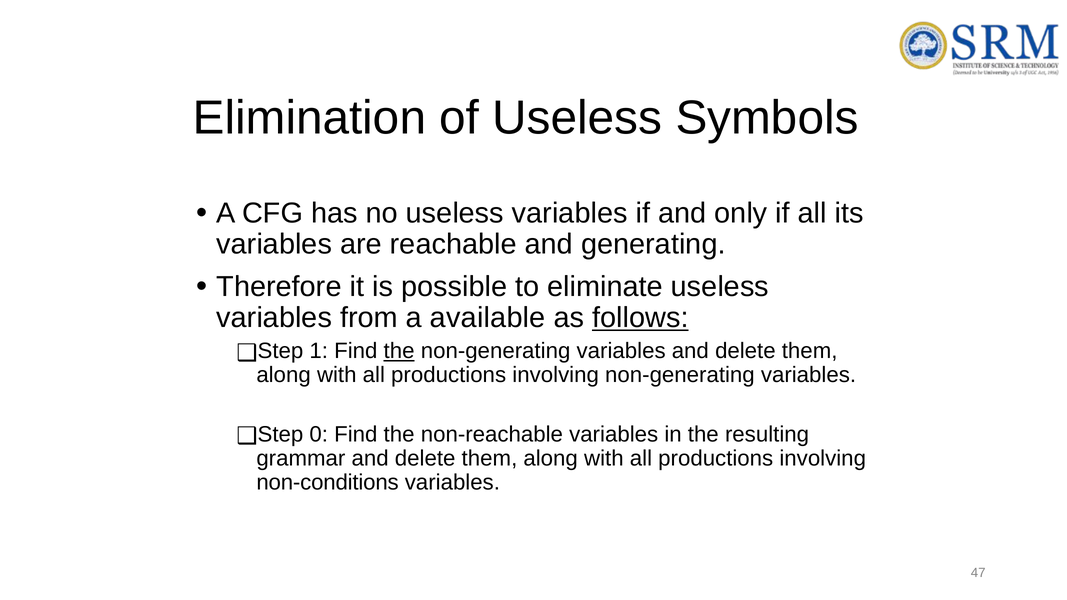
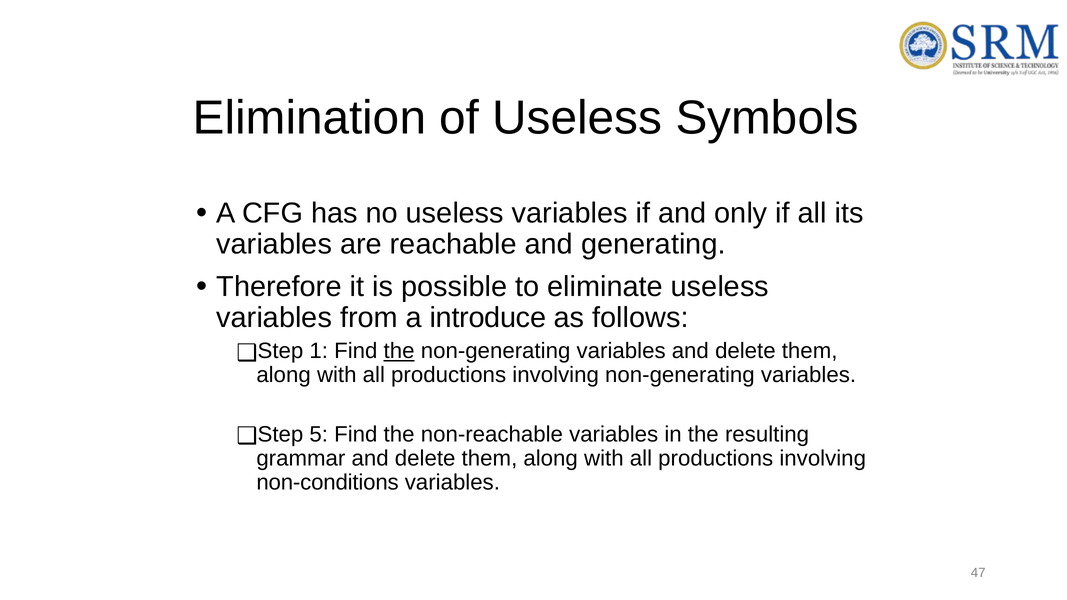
available: available -> introduce (488, 318)
follows underline: present -> none (640, 318)
0: 0 -> 5 (319, 434)
